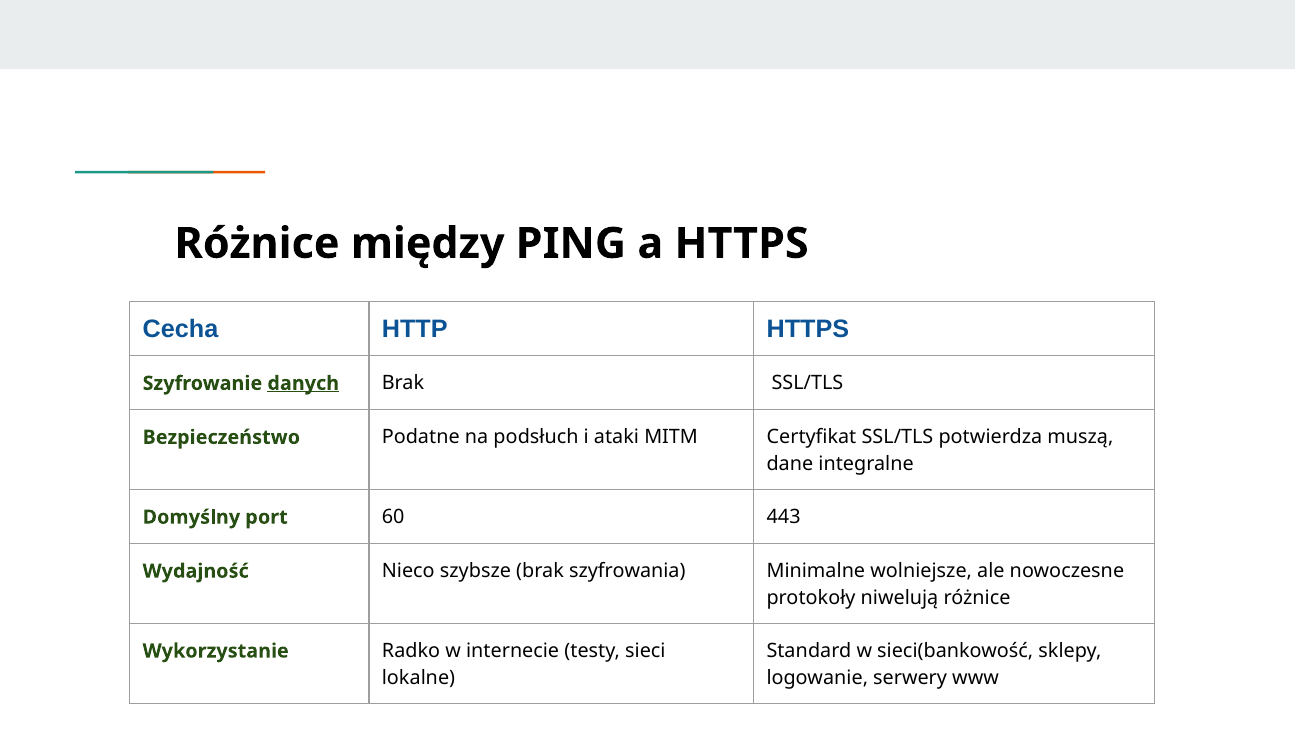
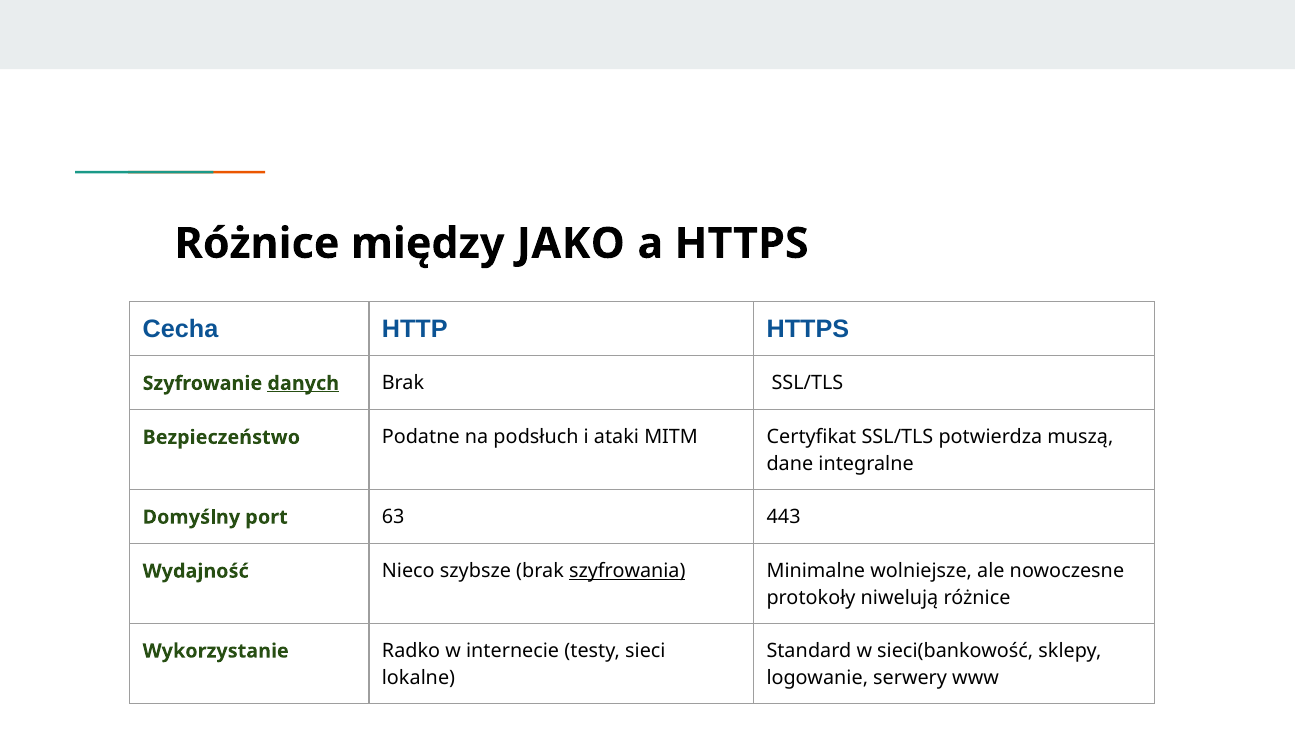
PING: PING -> JAKO (571, 243)
60: 60 -> 63 (393, 517)
szyfrowania underline: none -> present (627, 571)
